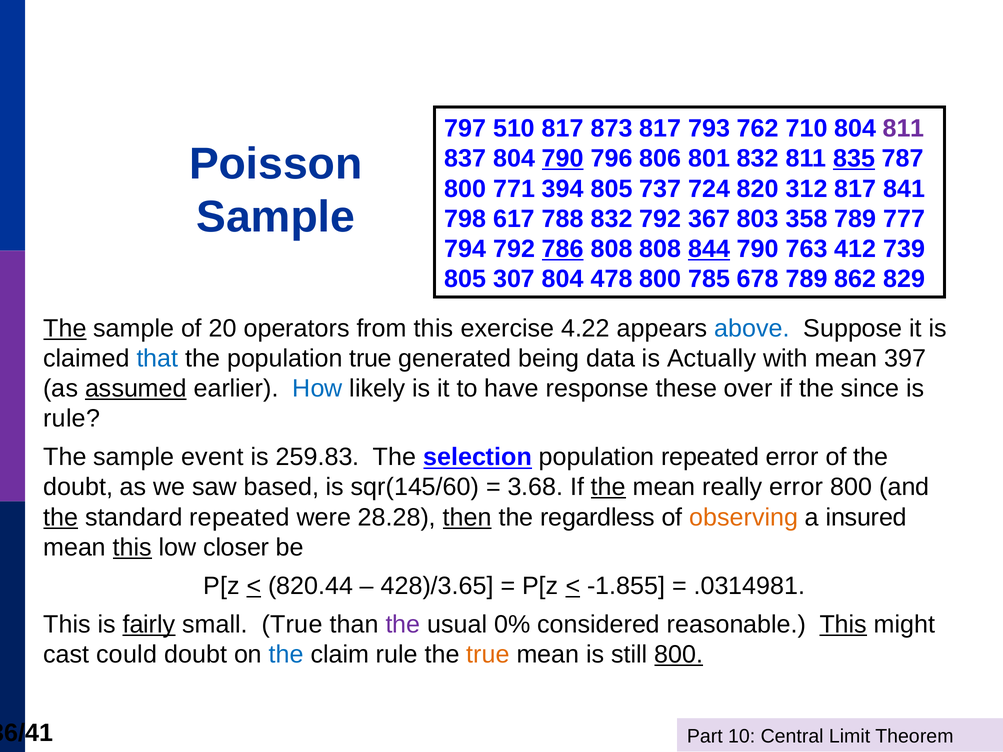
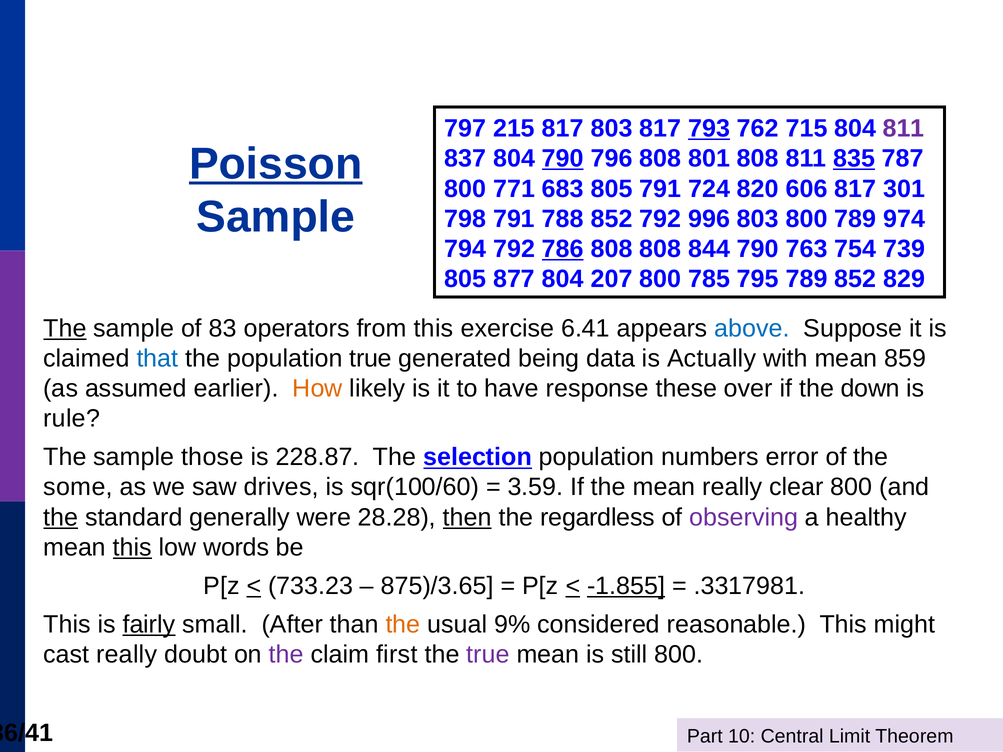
510: 510 -> 215 (514, 129)
817 873: 873 -> 803 (612, 129)
793 underline: none -> present (709, 129)
710: 710 -> 715 (807, 129)
Poisson underline: none -> present (276, 164)
796 806: 806 -> 808 (660, 159)
801 832: 832 -> 808 (758, 159)
394: 394 -> 683 (563, 189)
805 737: 737 -> 791 (660, 189)
312: 312 -> 606 (807, 189)
841: 841 -> 301 (904, 189)
798 617: 617 -> 791 (514, 219)
788 832: 832 -> 852 (612, 219)
367: 367 -> 996 (709, 219)
803 358: 358 -> 800 (807, 219)
777: 777 -> 974 (904, 219)
844 underline: present -> none (709, 249)
412: 412 -> 754 (855, 249)
307: 307 -> 877 (514, 279)
478: 478 -> 207 (612, 279)
678: 678 -> 795 (758, 279)
789 862: 862 -> 852 (855, 279)
20: 20 -> 83 (223, 329)
4.22: 4.22 -> 6.41 (585, 329)
397: 397 -> 859 (905, 359)
assumed underline: present -> none (136, 389)
How colour: blue -> orange (318, 389)
since: since -> down (870, 389)
event: event -> those (212, 457)
259.83: 259.83 -> 228.87 (318, 457)
population repeated: repeated -> numbers (710, 457)
doubt: doubt -> some (78, 487)
based: based -> drives (281, 487)
sqr(145/60: sqr(145/60 -> sqr(100/60 (415, 487)
3.68: 3.68 -> 3.59 (535, 487)
the underline: present -> none (608, 487)
really error: error -> clear (796, 487)
standard repeated: repeated -> generally (240, 517)
observing colour: orange -> purple (744, 517)
insured: insured -> healthy (866, 517)
closer: closer -> words (236, 548)
820.44: 820.44 -> 733.23 (310, 586)
428)/3.65: 428)/3.65 -> 875)/3.65 (437, 586)
-1.855 underline: none -> present (626, 586)
.0314981: .0314981 -> .3317981 (749, 586)
small True: True -> After (292, 624)
the colour: purple -> orange (403, 624)
0%: 0% -> 9% (512, 624)
This underline: present -> none (843, 624)
cast could: could -> really (127, 655)
the colour: blue -> purple (286, 655)
claim rule: rule -> first (397, 655)
true colour: orange -> purple (488, 655)
800 underline: present -> none (679, 655)
